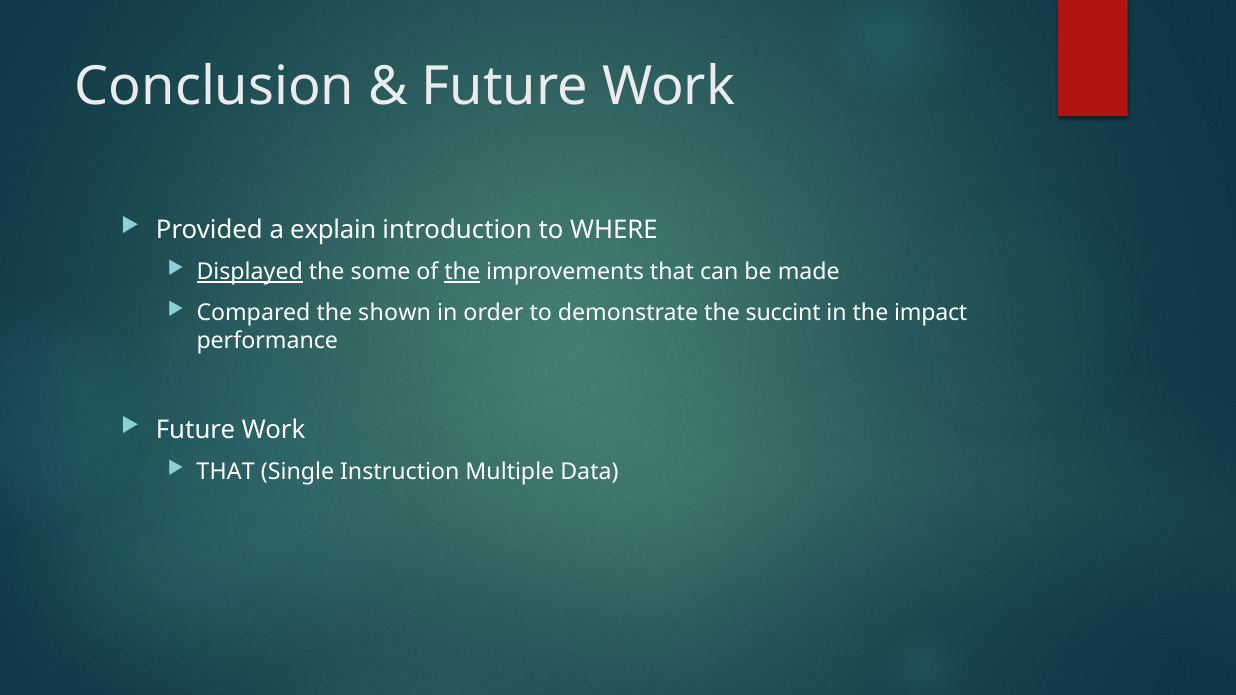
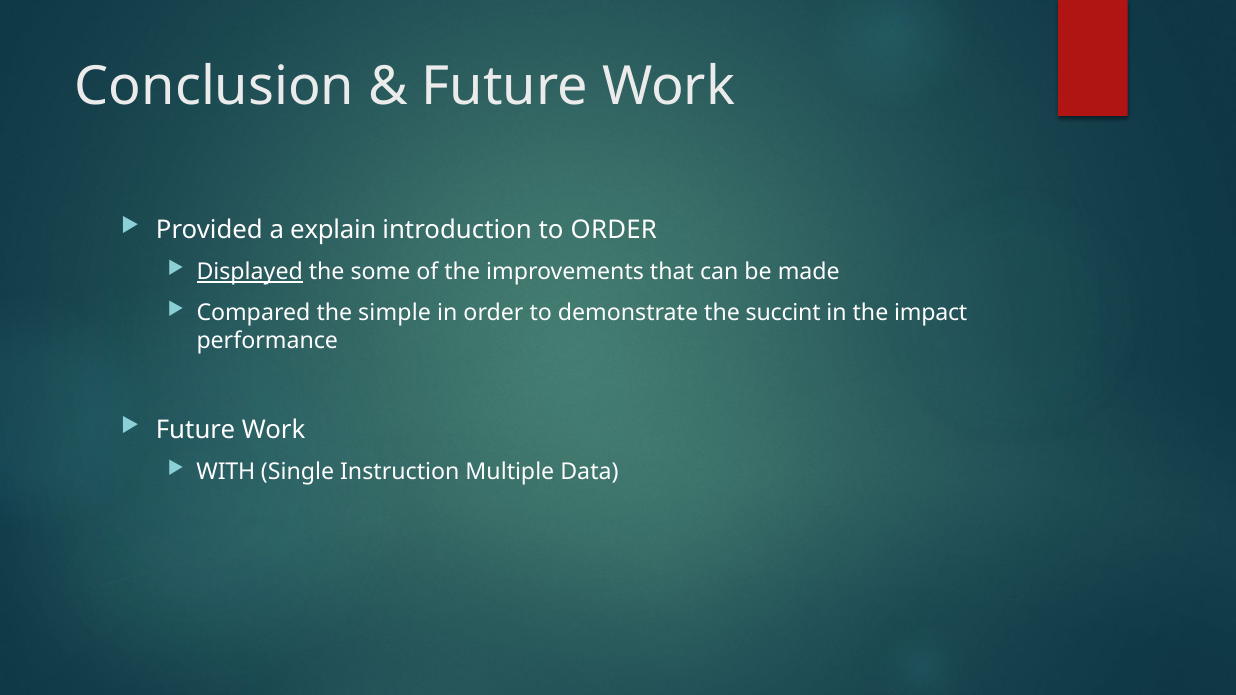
to WHERE: WHERE -> ORDER (614, 230)
the underline: present -> none (462, 272)
shown: shown -> simple (395, 313)
THAT: THAT -> WITH (226, 472)
